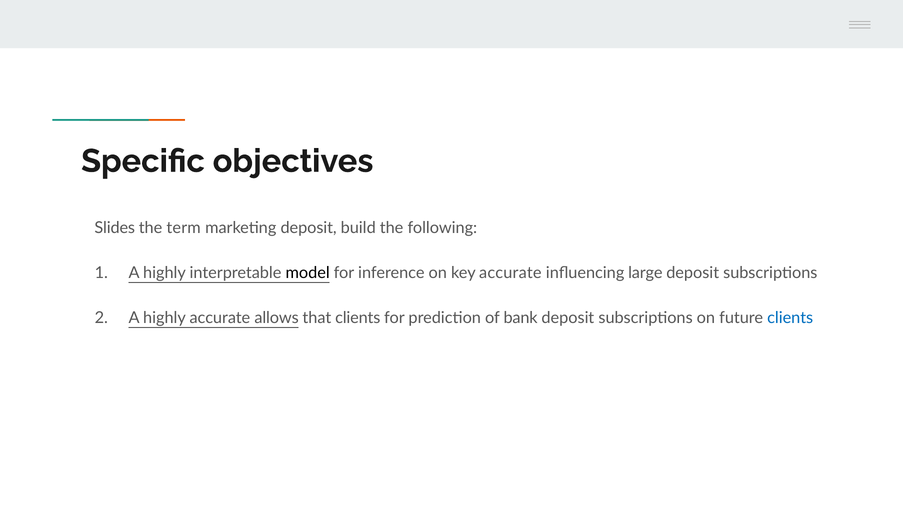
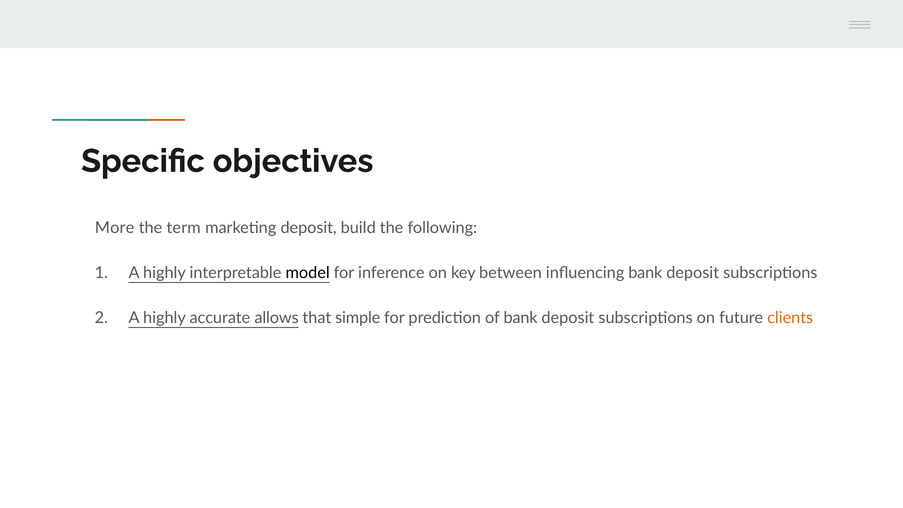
Slides: Slides -> More (115, 228)
key accurate: accurate -> between (510, 273)
influencing large: large -> bank (645, 273)
that clients: clients -> simple (358, 318)
clients colour: blue -> orange (790, 318)
